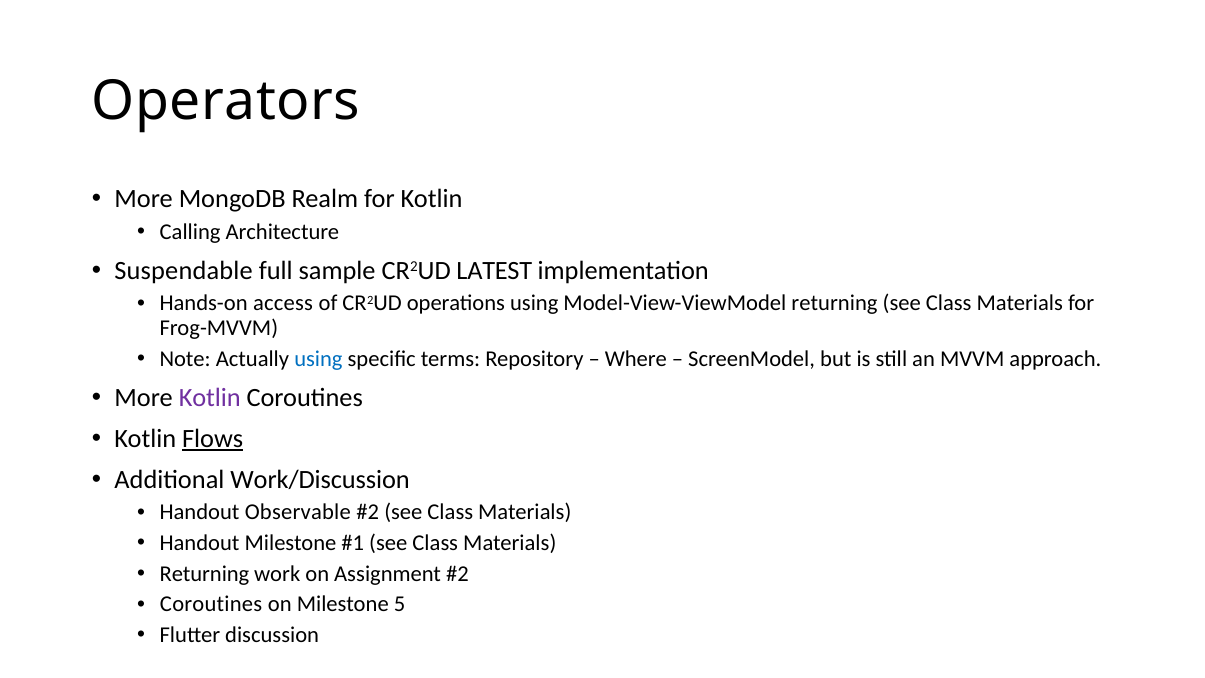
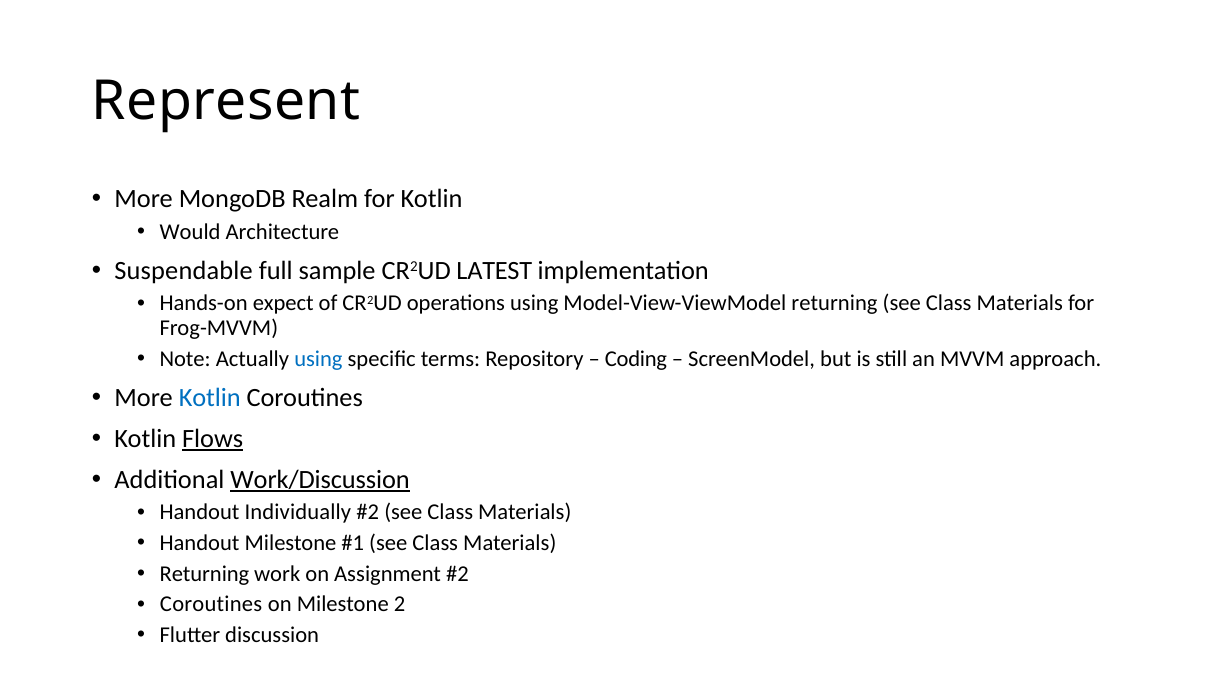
Operators: Operators -> Represent (226, 101)
Calling: Calling -> Would (190, 232)
access: access -> expect (283, 303)
Where: Where -> Coding (636, 359)
Kotlin colour: purple -> blue (210, 397)
Work/Discussion underline: none -> present (320, 480)
Observable: Observable -> Individually (298, 512)
5: 5 -> 2 (399, 604)
